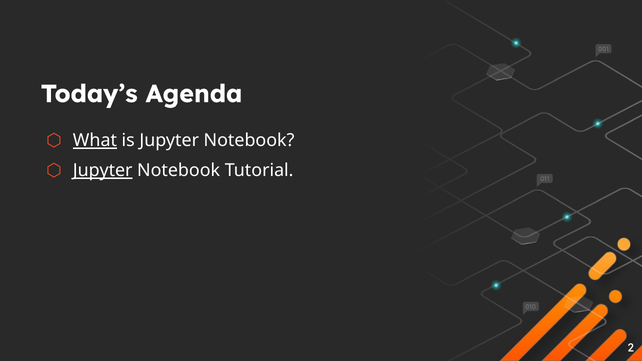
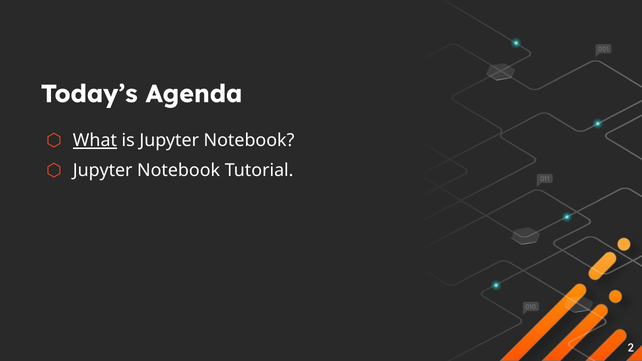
Jupyter underline: present -> none (103, 171)
